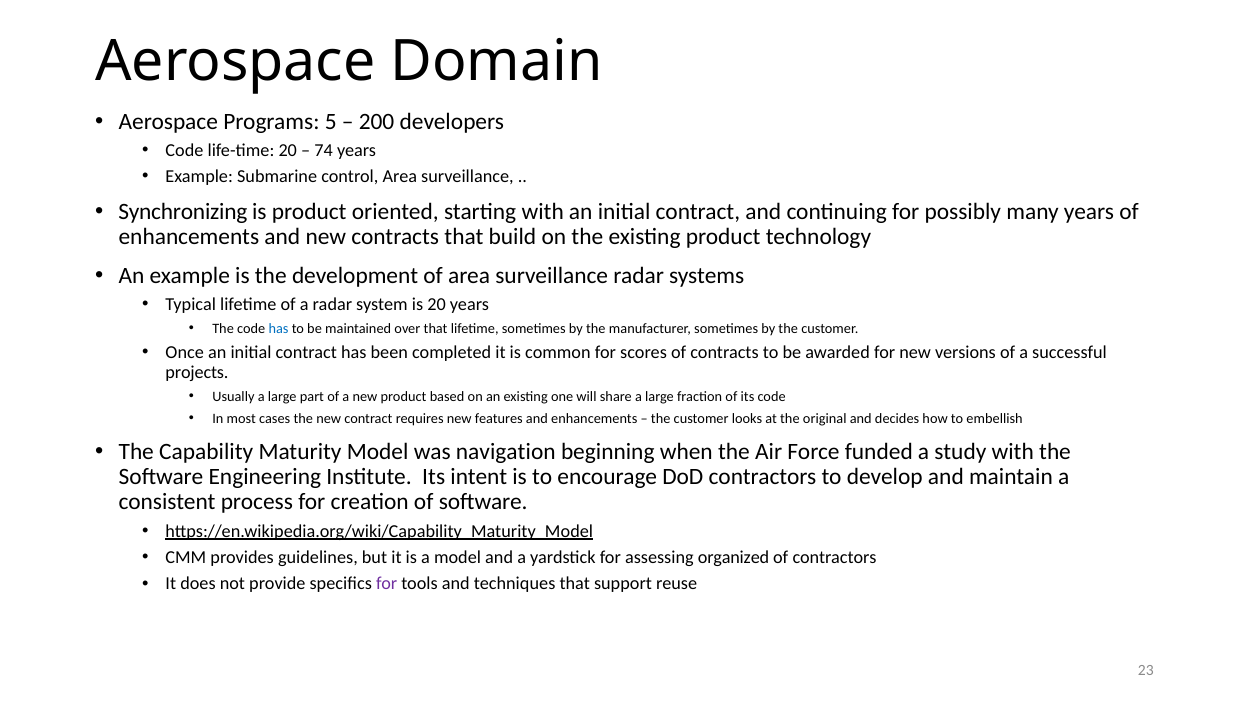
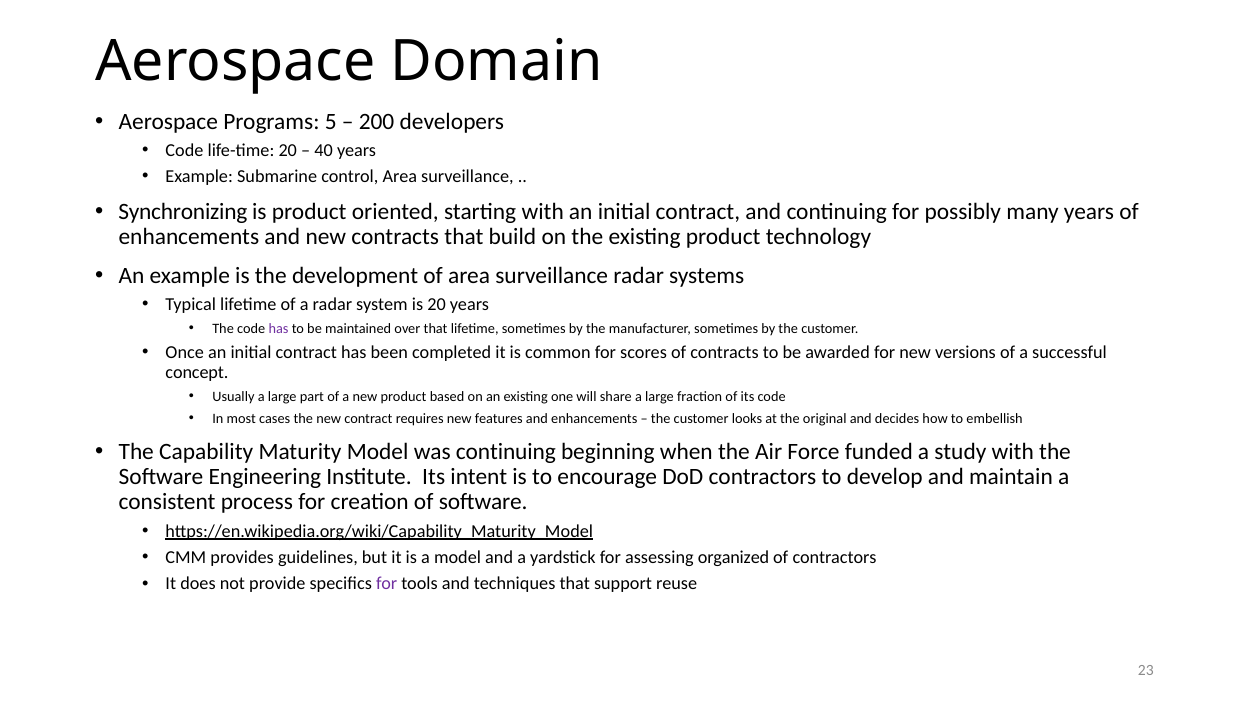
74: 74 -> 40 (324, 150)
has colour: blue -> purple (279, 329)
projects: projects -> concept (197, 373)
was navigation: navigation -> continuing (506, 452)
